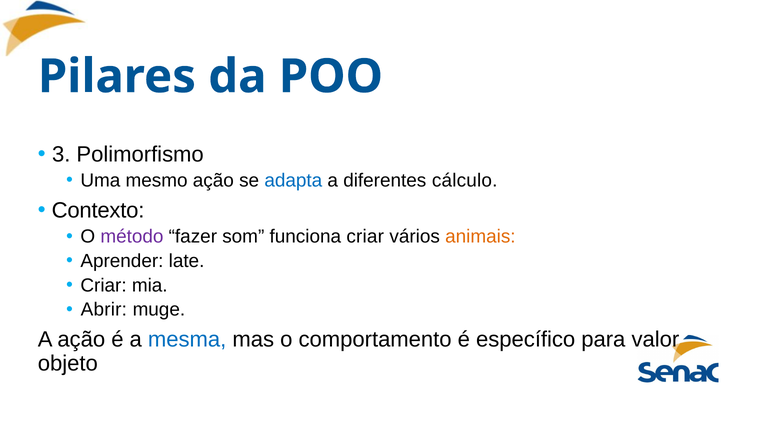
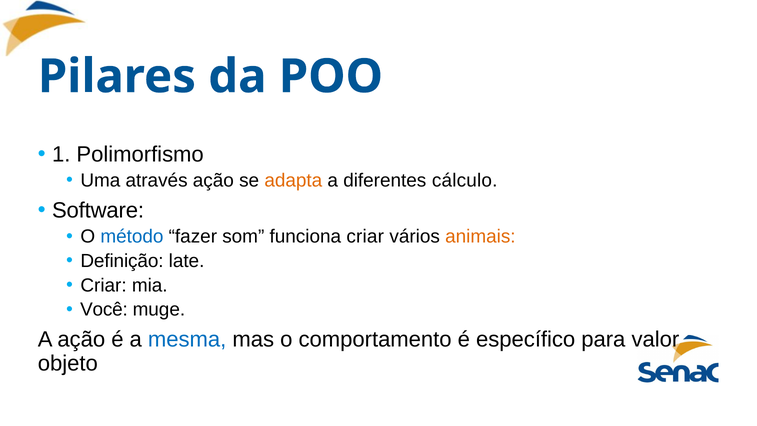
3: 3 -> 1 (61, 154)
mesmo: mesmo -> através (157, 180)
adapta colour: blue -> orange (293, 180)
Contexto: Contexto -> Software (98, 210)
método colour: purple -> blue (132, 236)
Aprender: Aprender -> Definição (122, 261)
Abrir: Abrir -> Você (104, 309)
